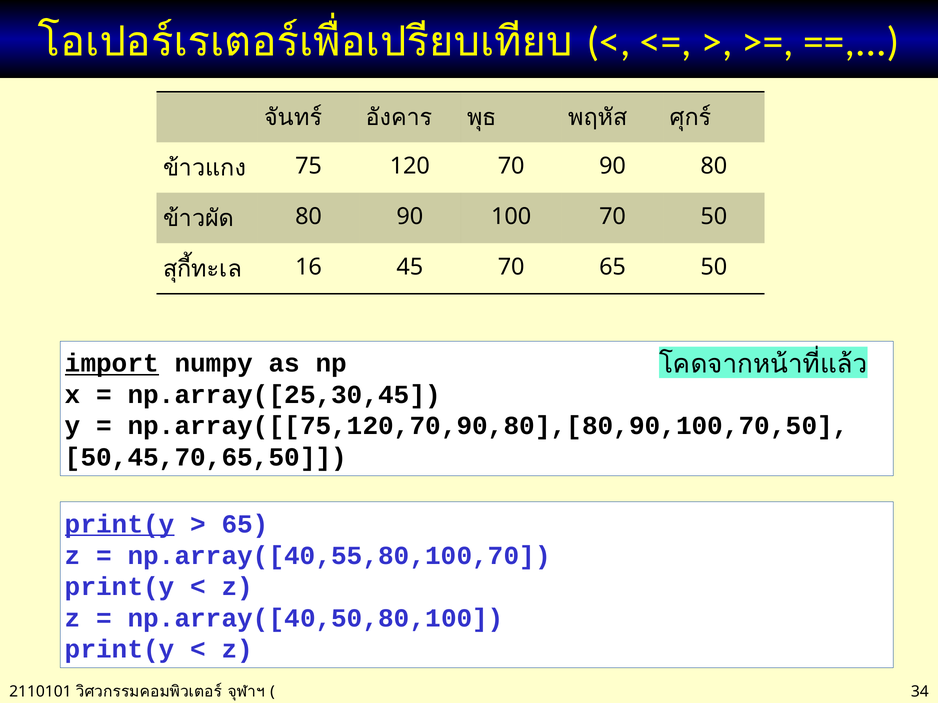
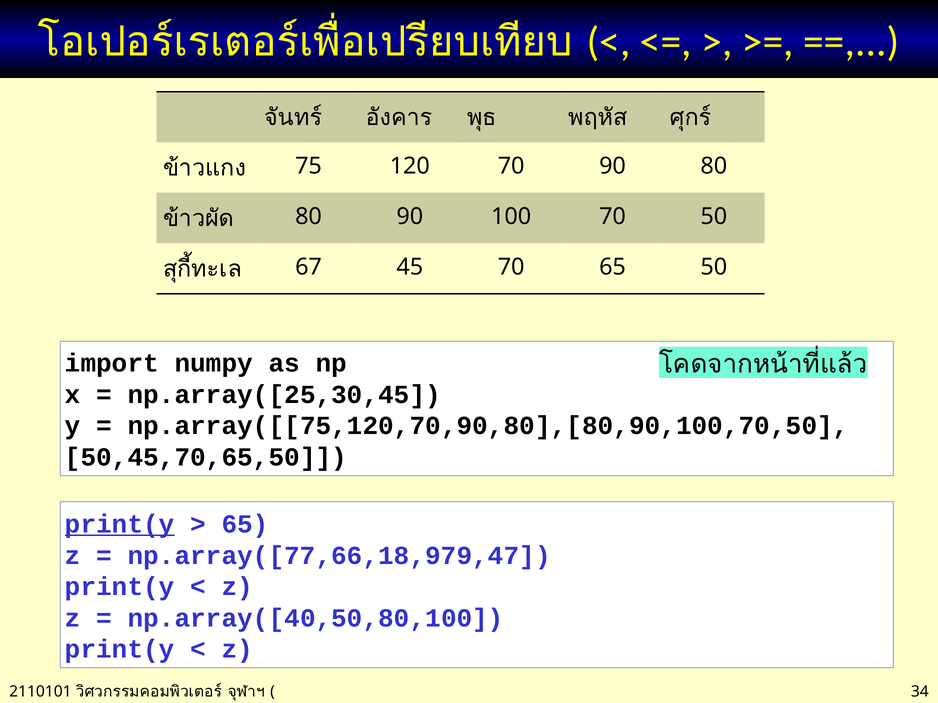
16: 16 -> 67 (309, 267)
import underline: present -> none (112, 364)
np.array([40,55,80,100,70: np.array([40,55,80,100,70 -> np.array([77,66,18,979,47 (339, 556)
